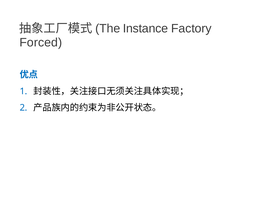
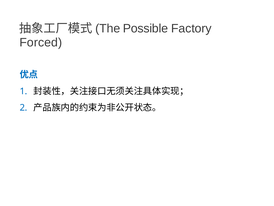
Instance: Instance -> Possible (145, 28)
